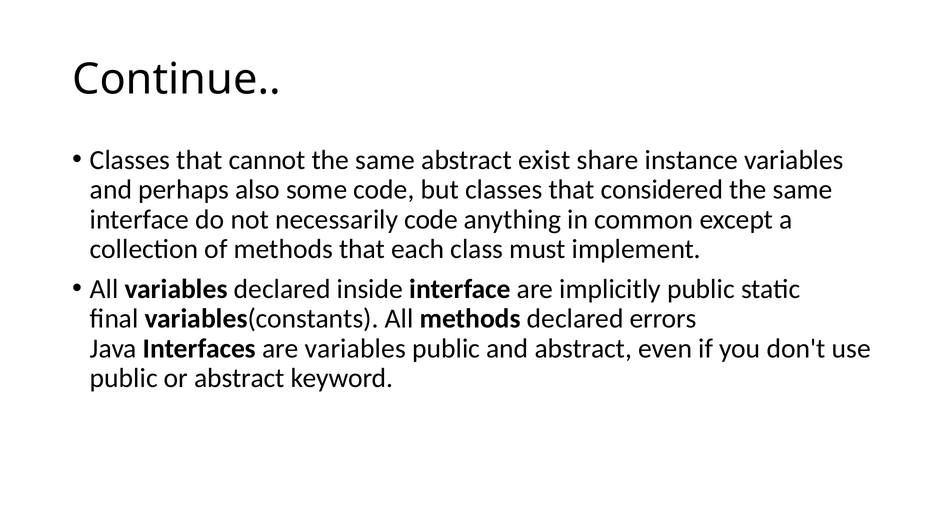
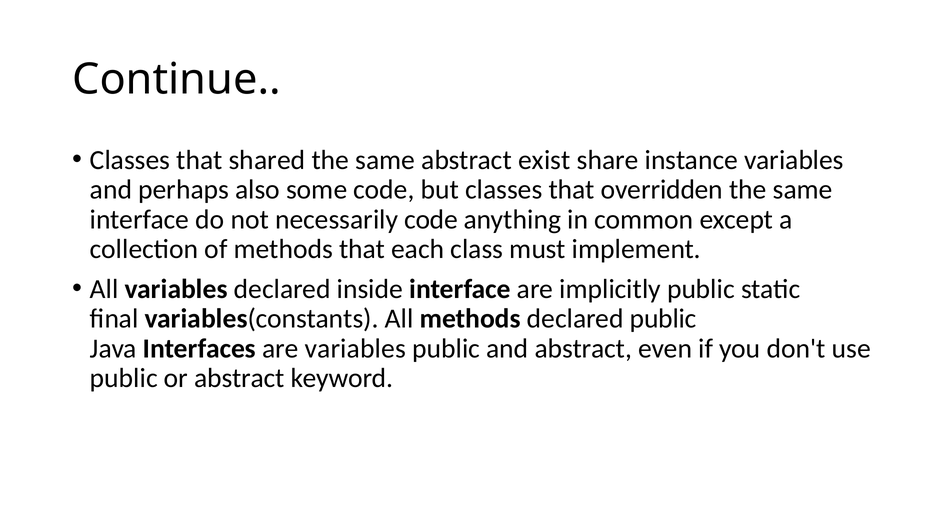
cannot: cannot -> shared (267, 160)
considered: considered -> overridden (662, 190)
declared errors: errors -> public (663, 319)
